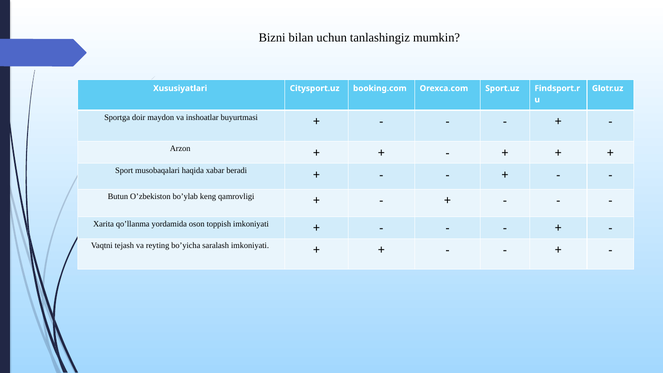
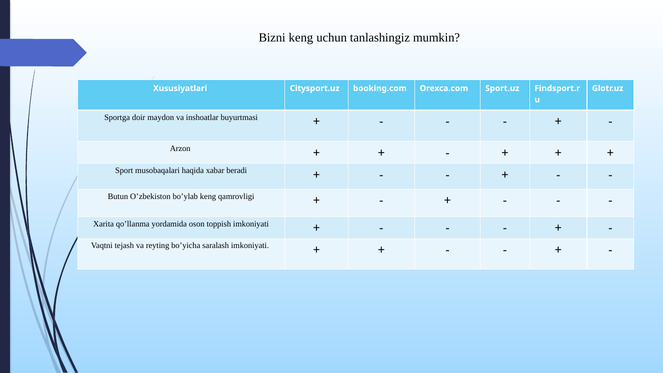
Bizni bilan: bilan -> keng (301, 38)
